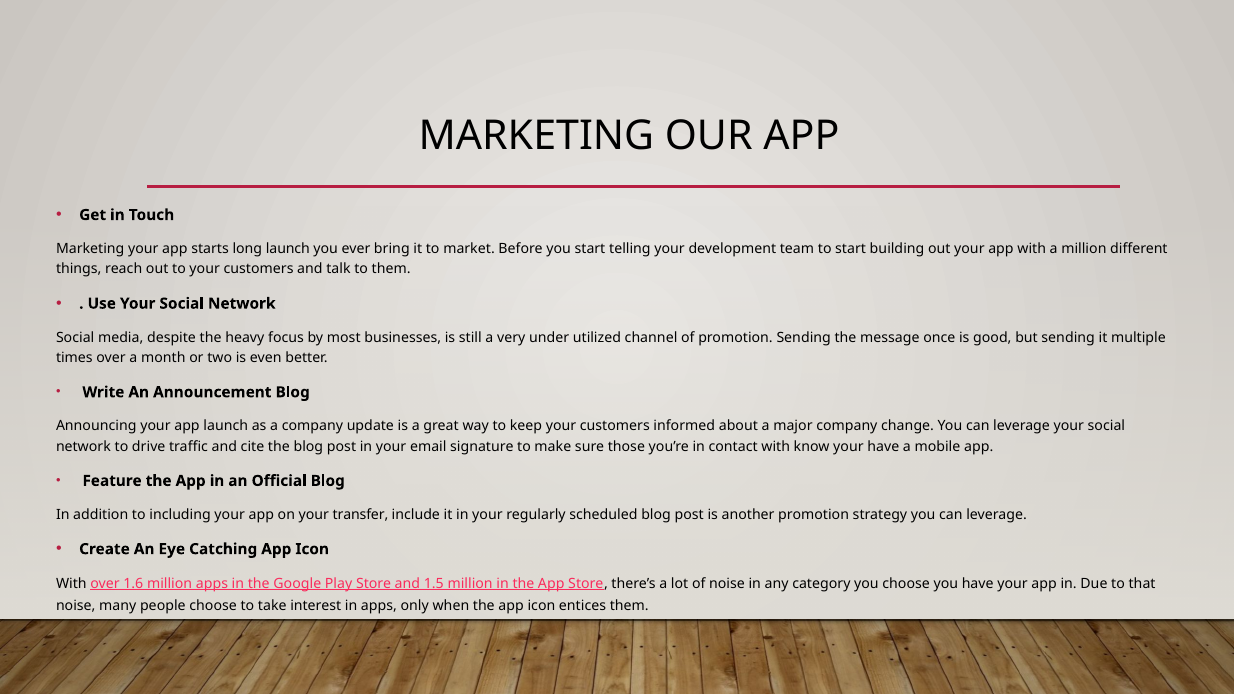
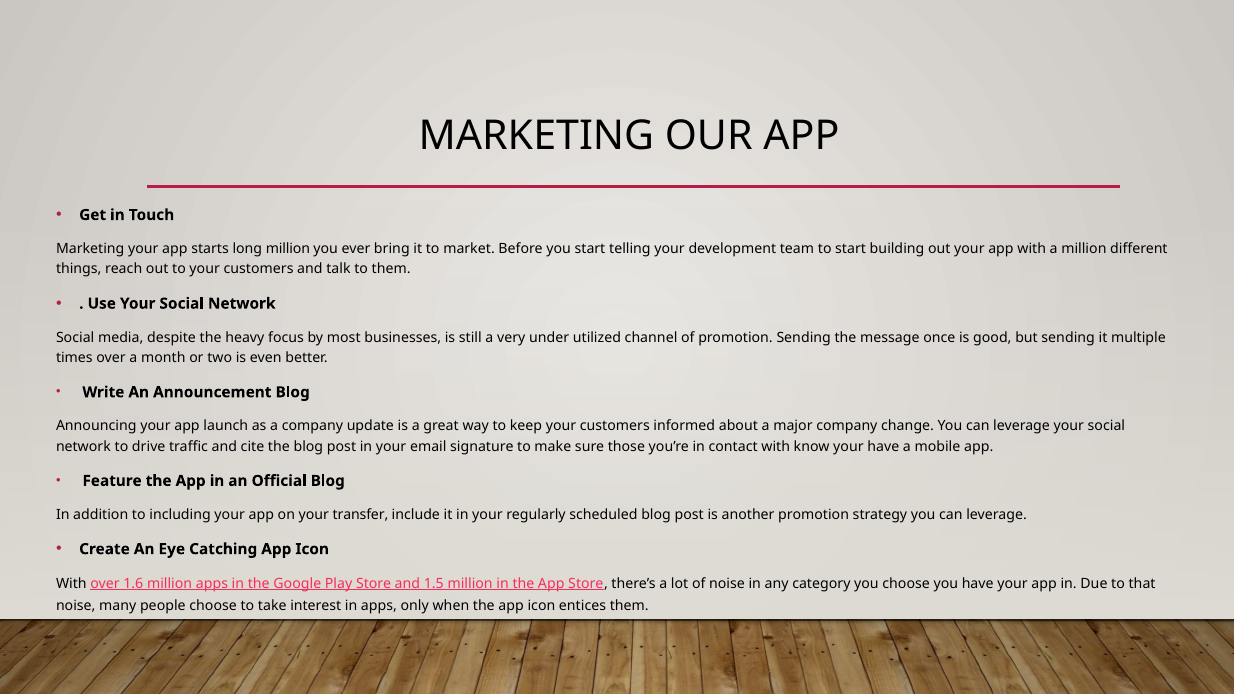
long launch: launch -> million (288, 249)
